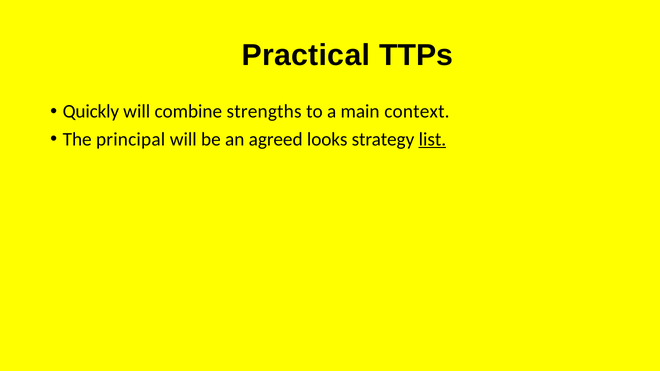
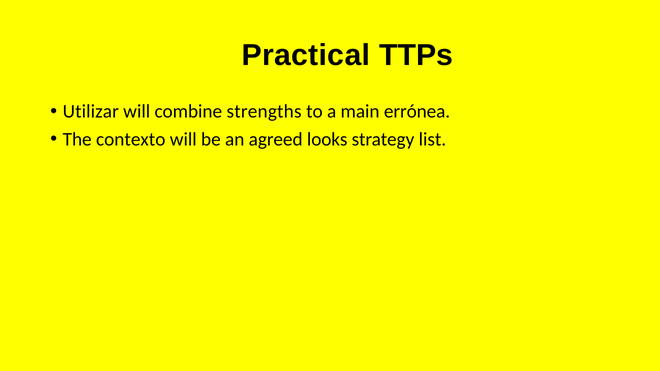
Quickly: Quickly -> Utilizar (91, 112)
context: context -> errónea (417, 112)
principal: principal -> contexto (131, 139)
list underline: present -> none (432, 139)
